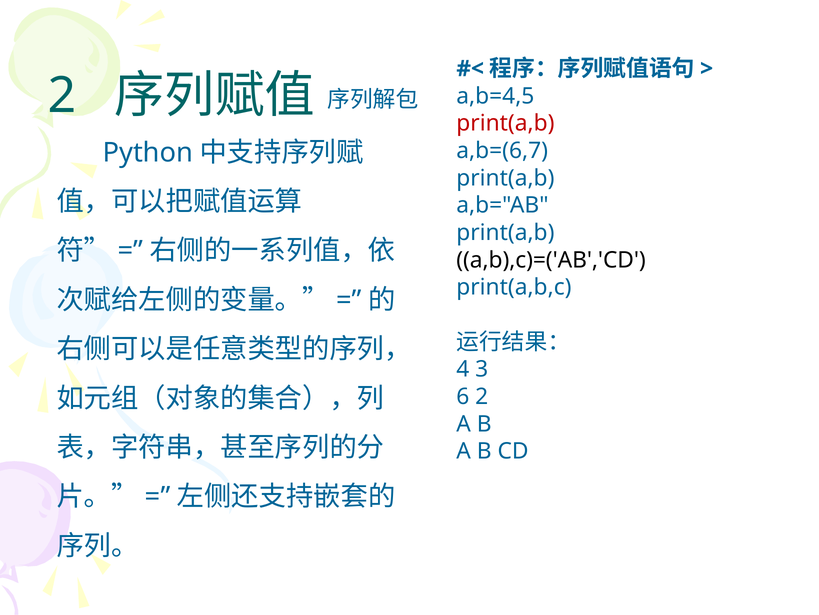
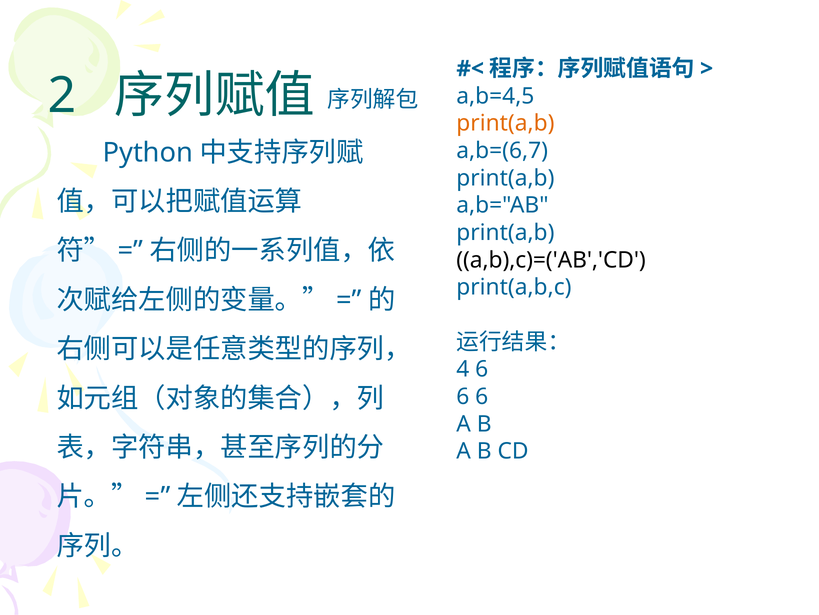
print(a,b colour: red -> orange (505, 123)
4 3: 3 -> 6 (482, 369)
2: 2 -> 6 (482, 396)
